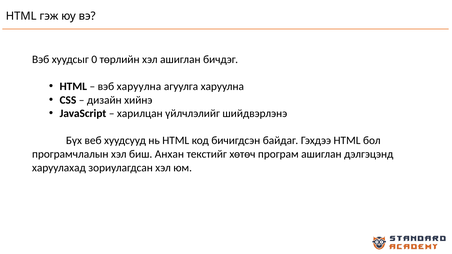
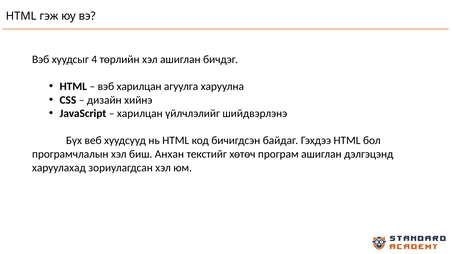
0: 0 -> 4 (94, 59)
вэб харуулна: харуулна -> харилцан (139, 87)
